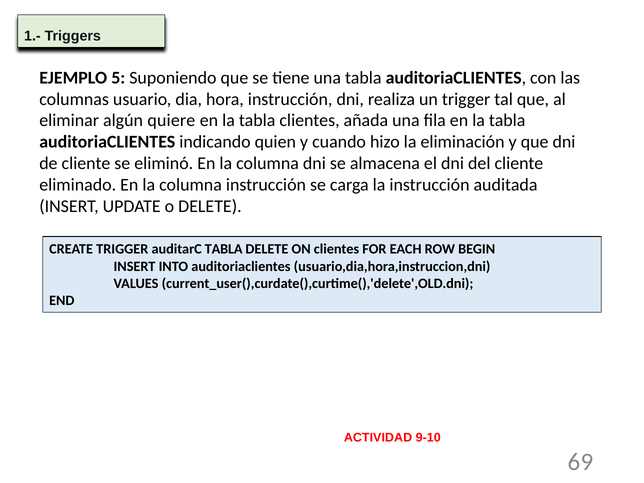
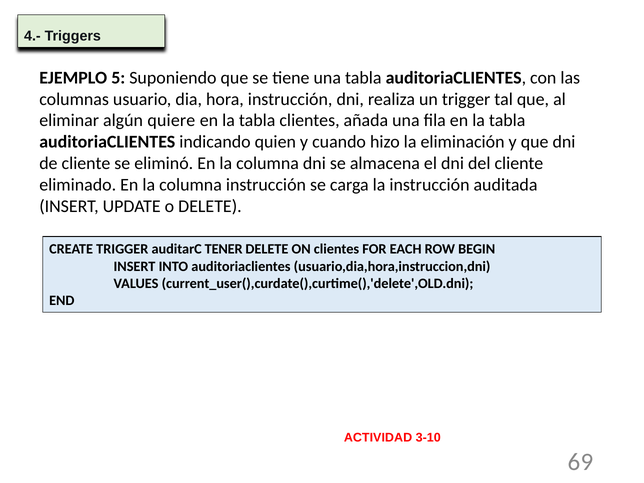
1.-: 1.- -> 4.- (32, 36)
auditarC TABLA: TABLA -> TENER (224, 249)
9-10: 9-10 -> 3-10 (428, 438)
